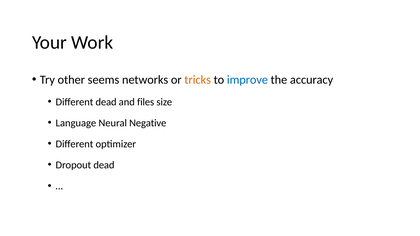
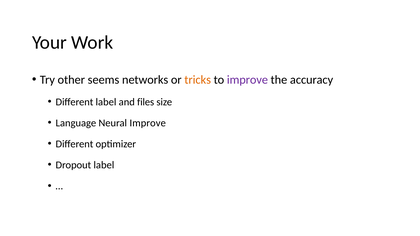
improve colour: blue -> purple (247, 80)
Different dead: dead -> label (106, 102)
Neural Negative: Negative -> Improve (148, 123)
Dropout dead: dead -> label (104, 165)
